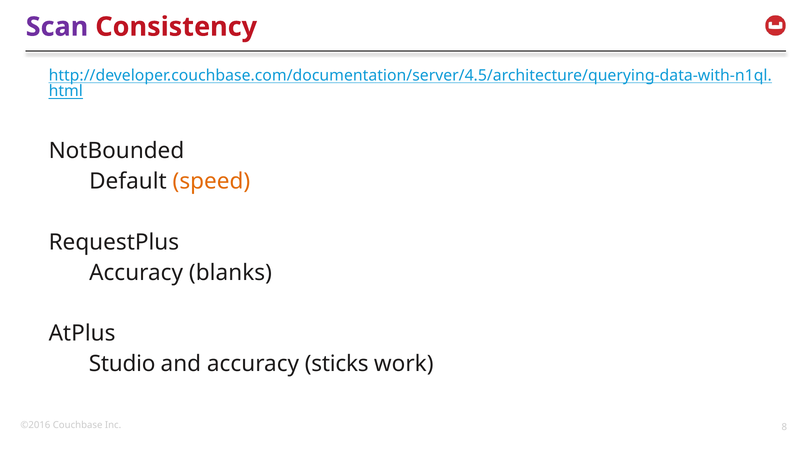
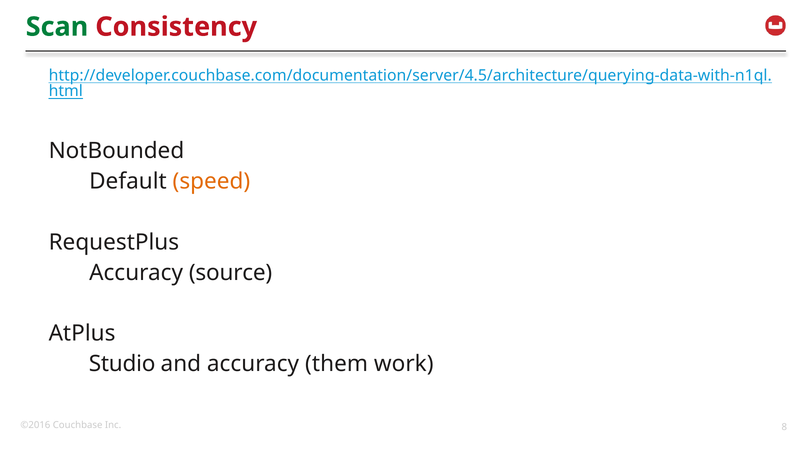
Scan colour: purple -> green (57, 27)
blanks: blanks -> source (231, 273)
sticks: sticks -> them (337, 364)
